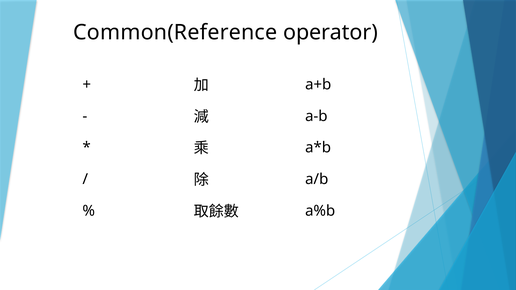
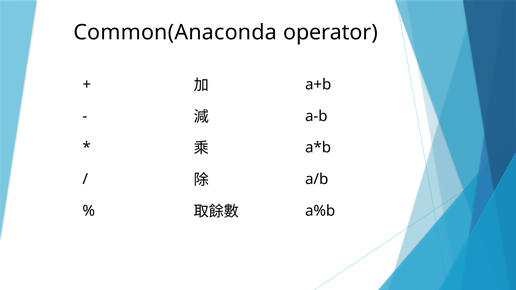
Common(Reference: Common(Reference -> Common(Anaconda (175, 32)
